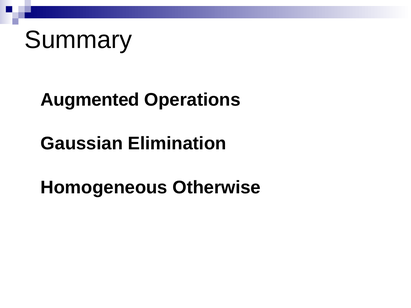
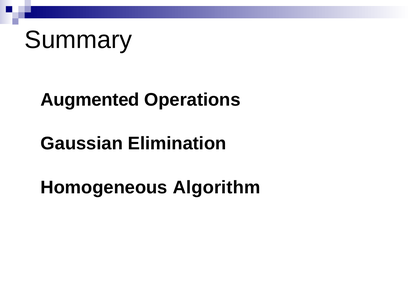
Otherwise: Otherwise -> Algorithm (217, 188)
